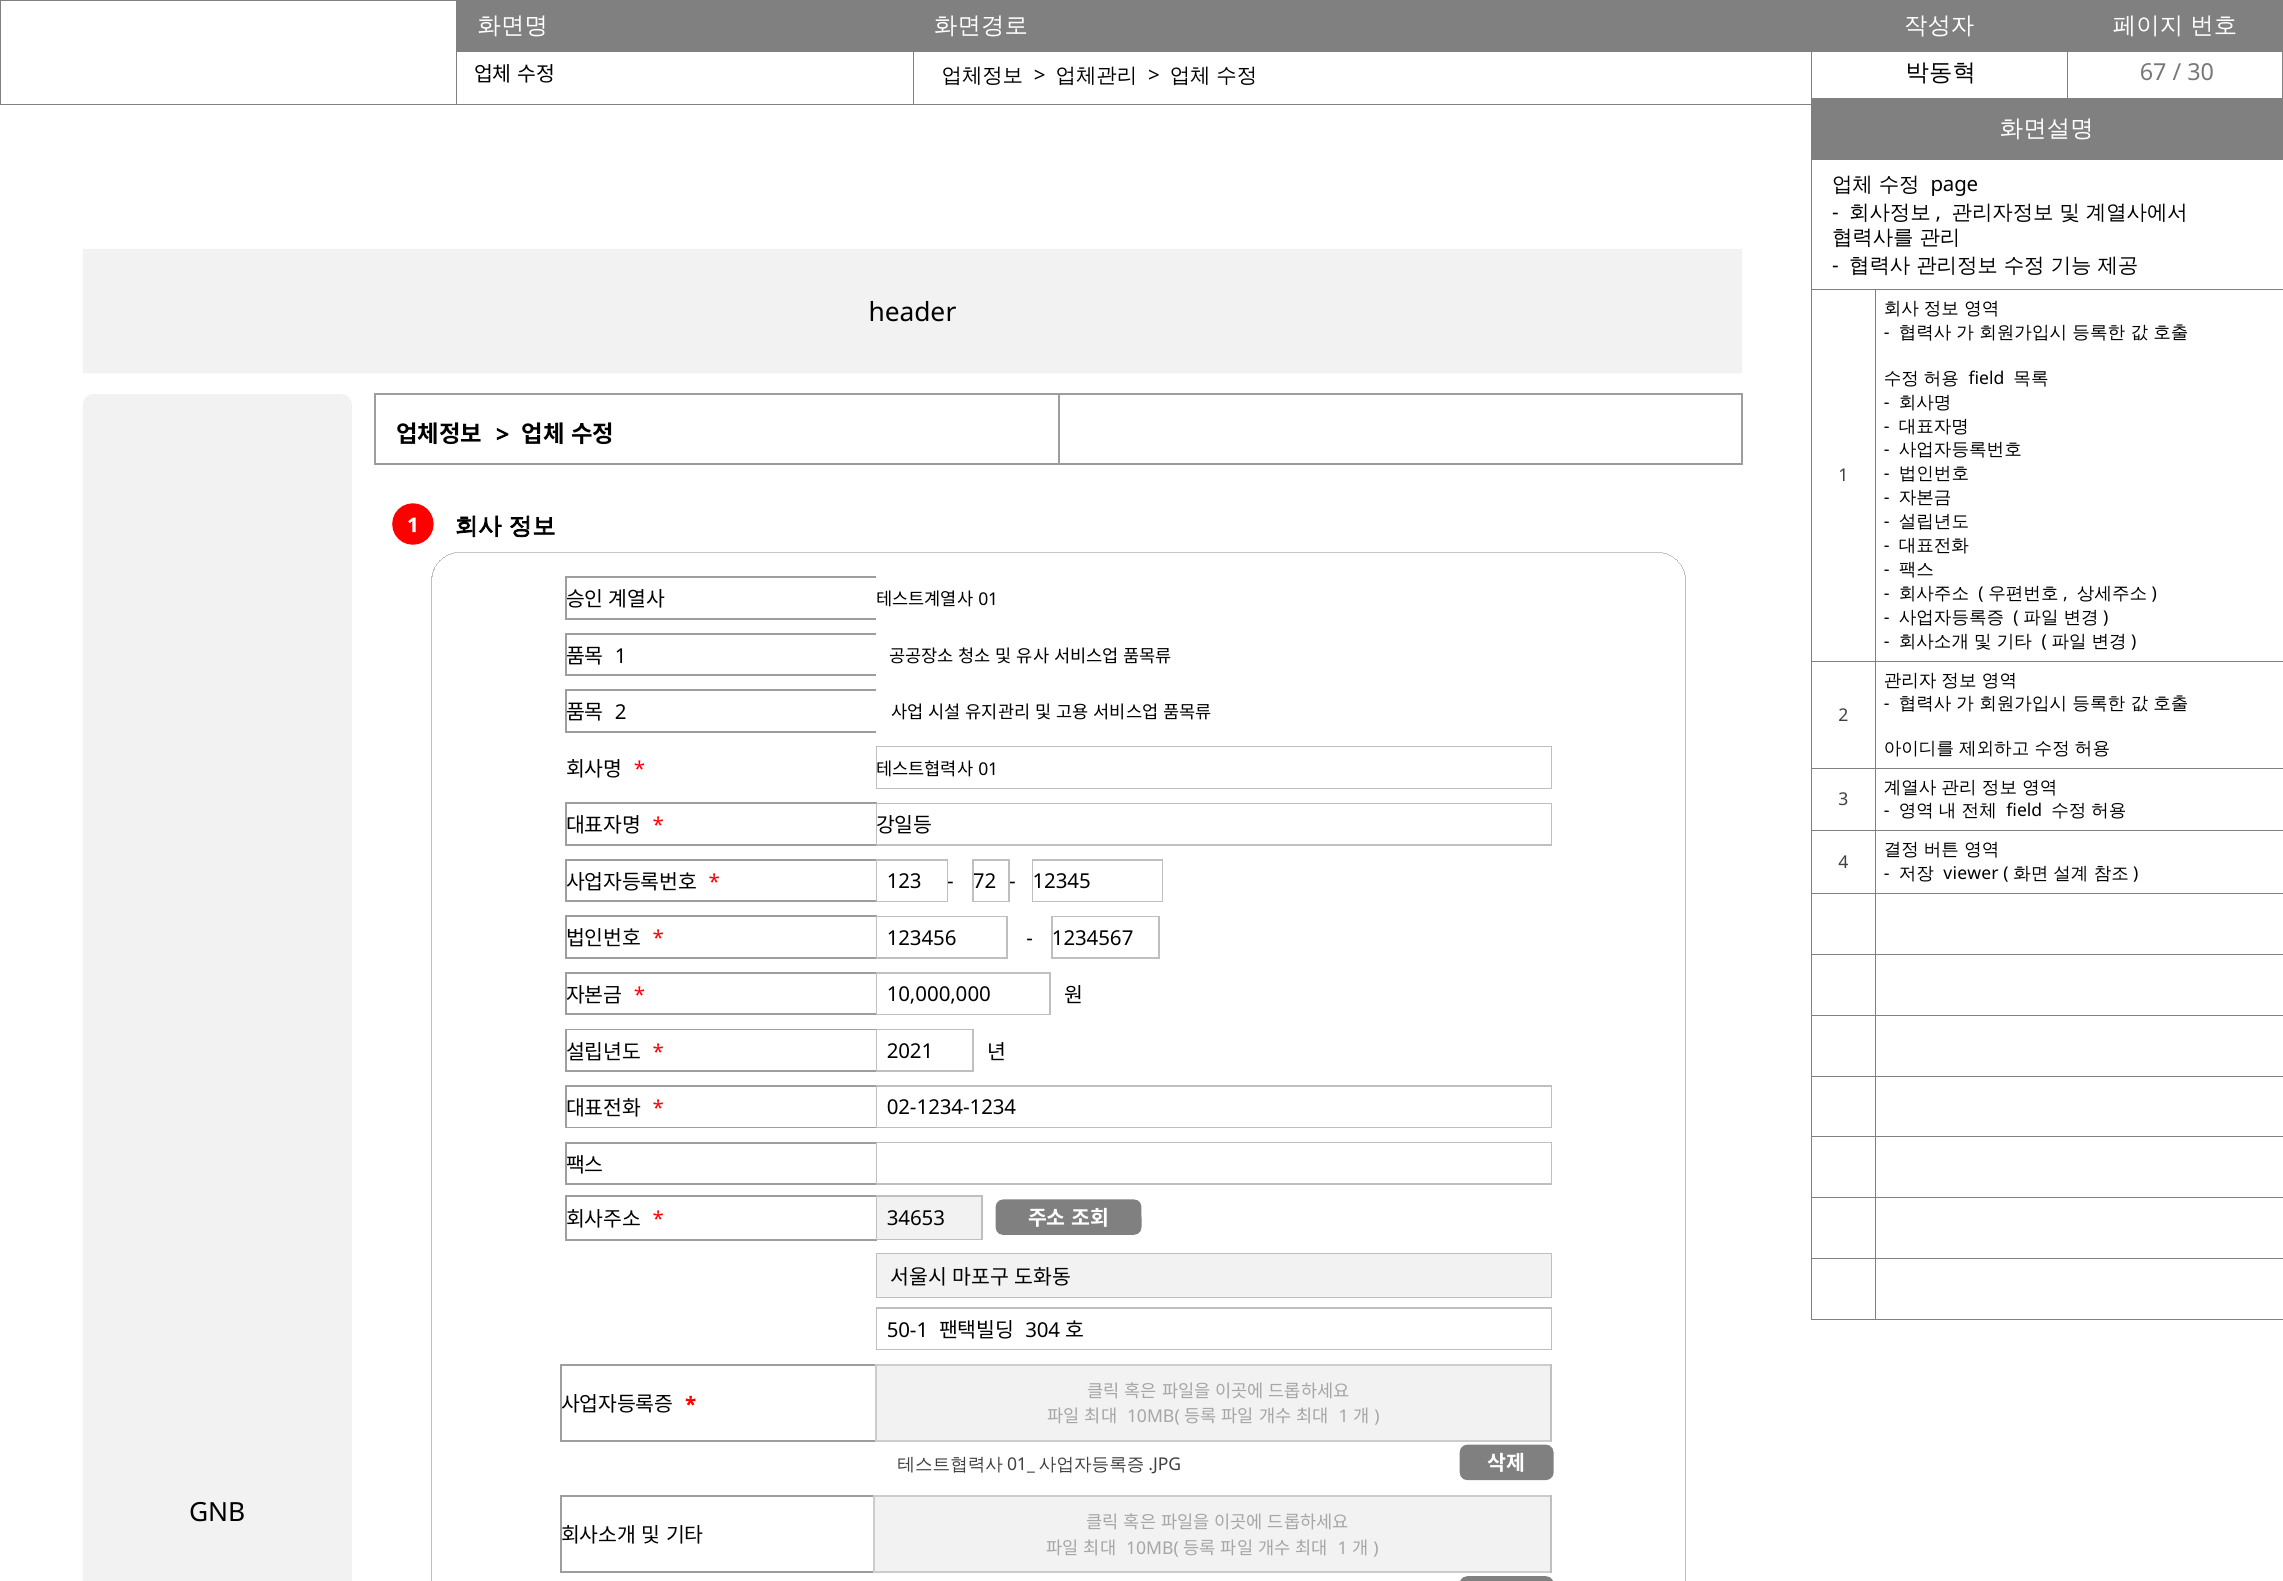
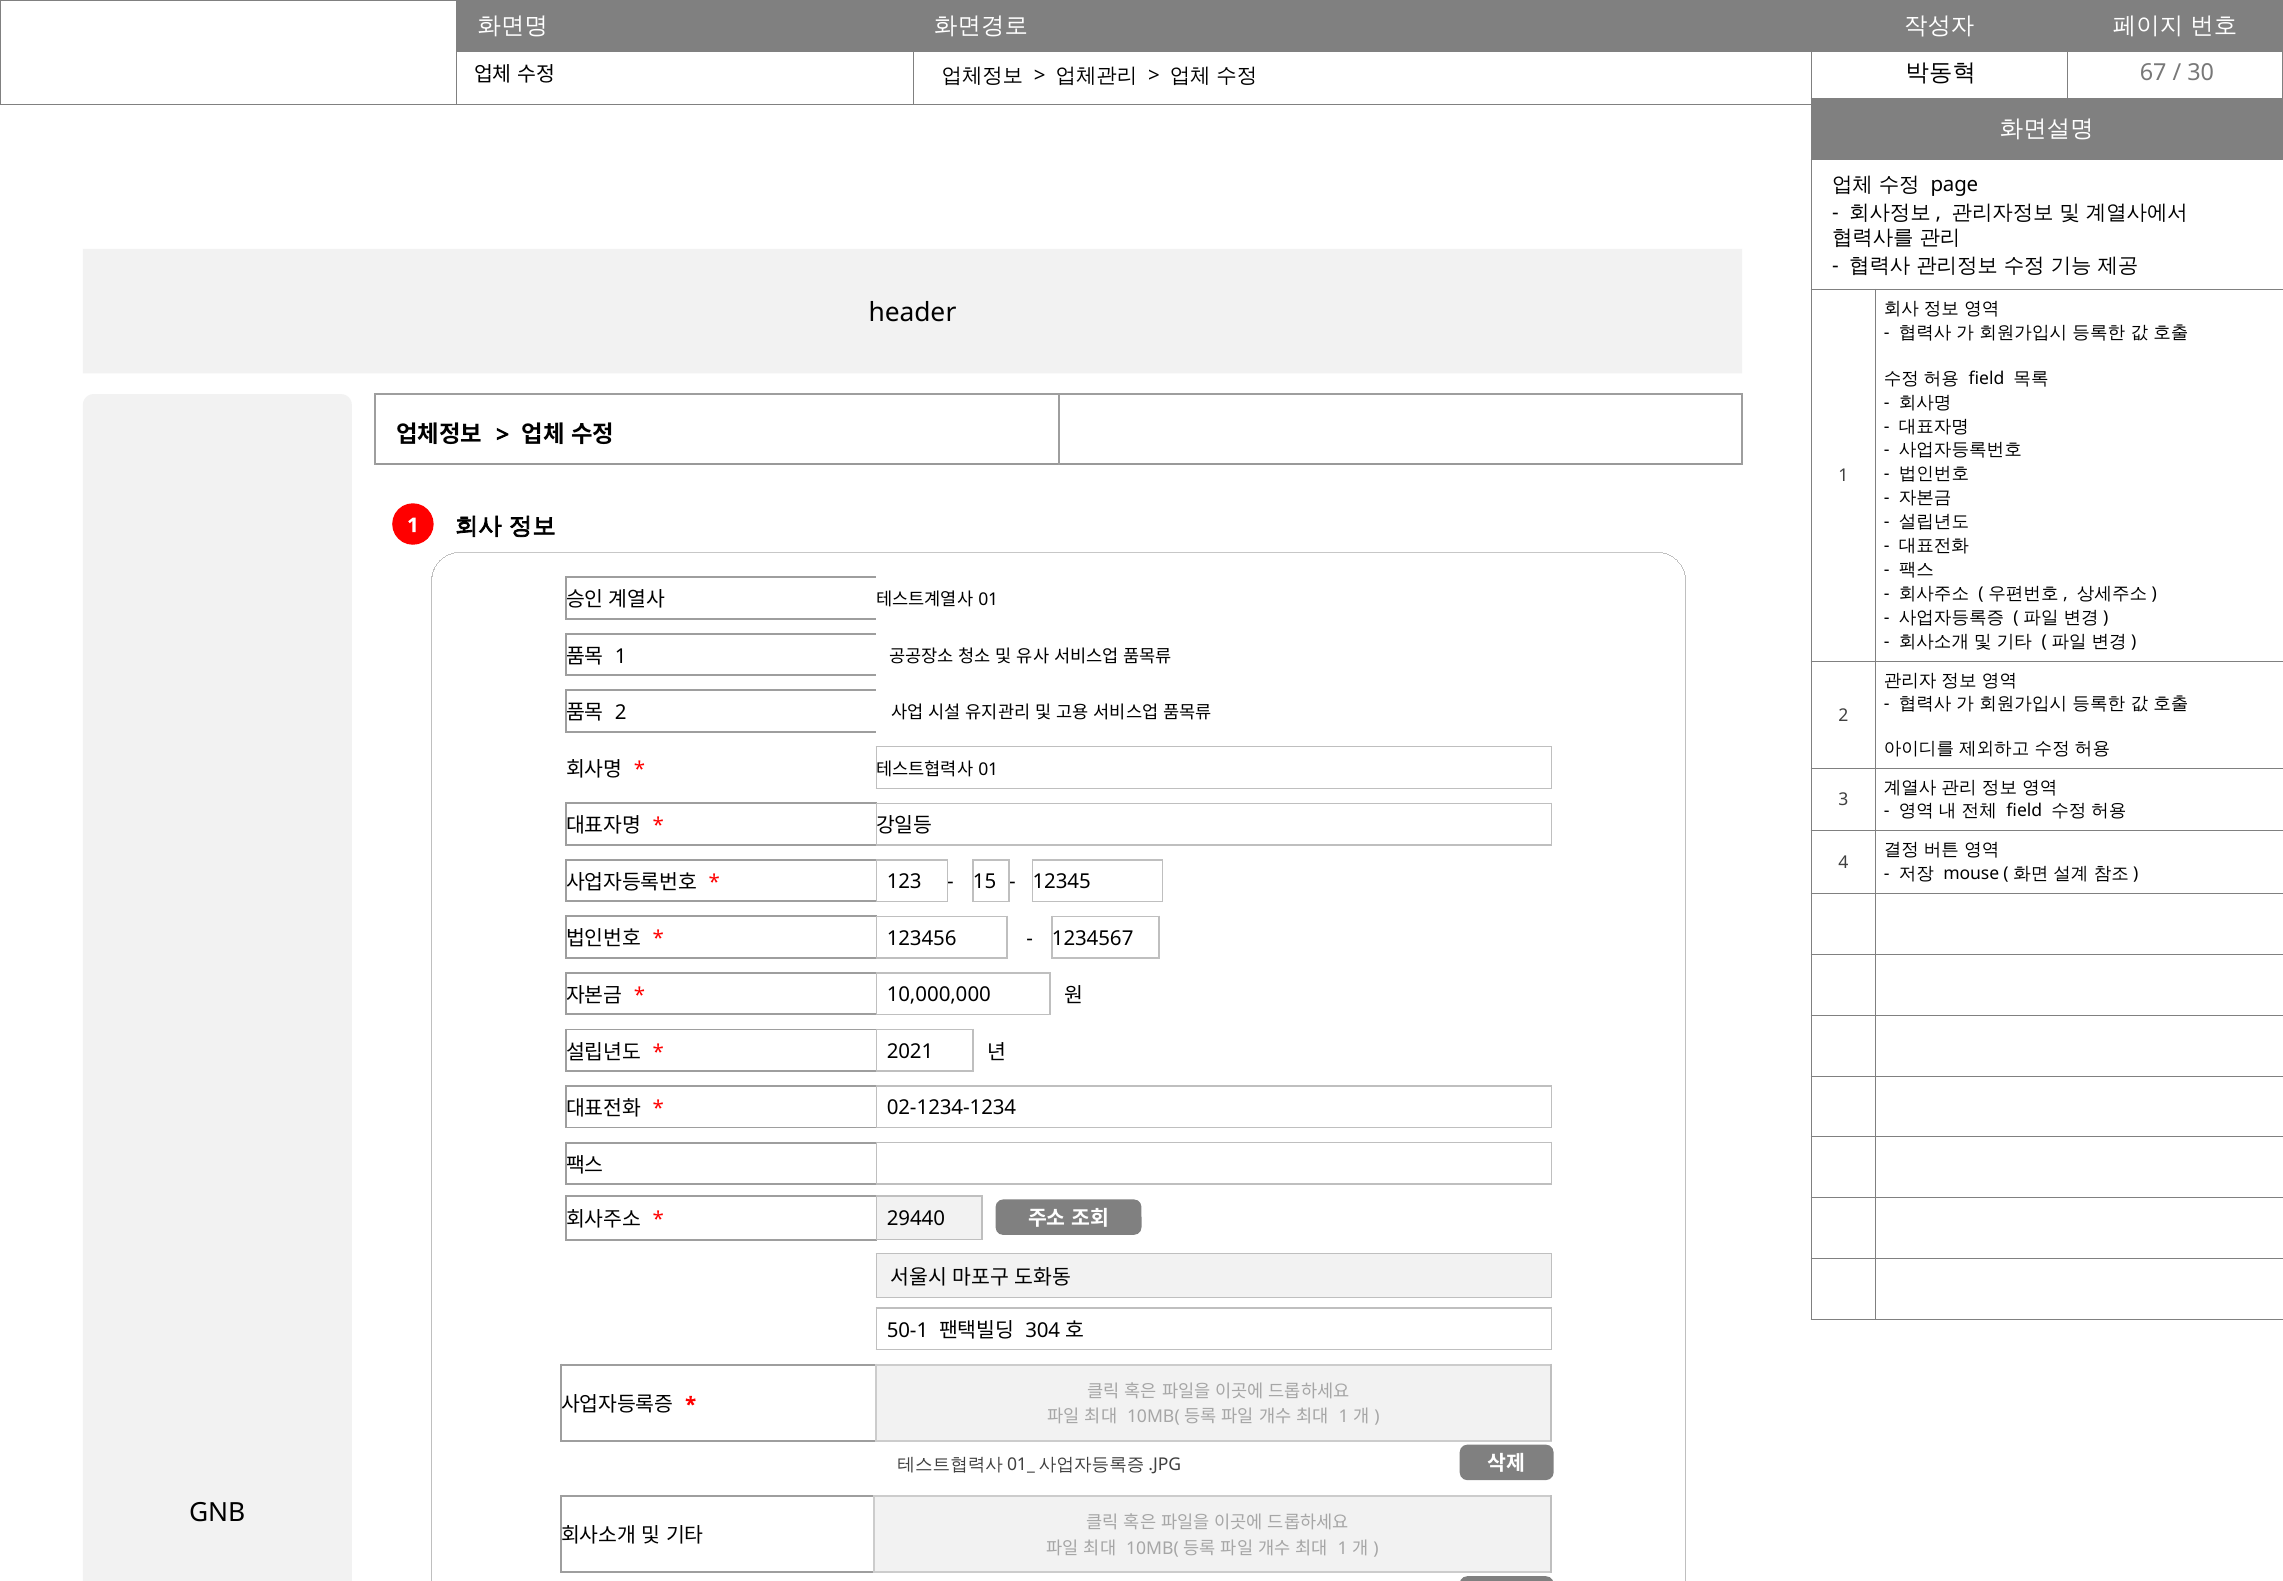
viewer: viewer -> mouse (1971, 874)
72: 72 -> 15 (985, 881)
34653: 34653 -> 29440 (916, 1219)
